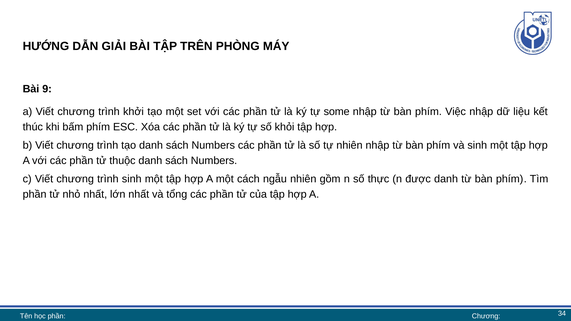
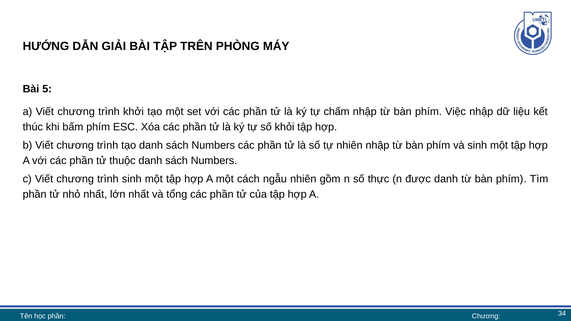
9: 9 -> 5 (47, 89)
some: some -> chấm (337, 112)
